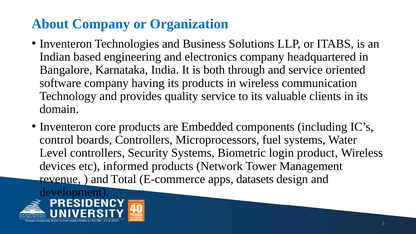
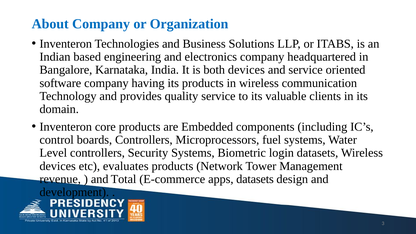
both through: through -> devices (246, 70)
login product: product -> datasets (318, 153)
informed: informed -> evaluates (126, 166)
